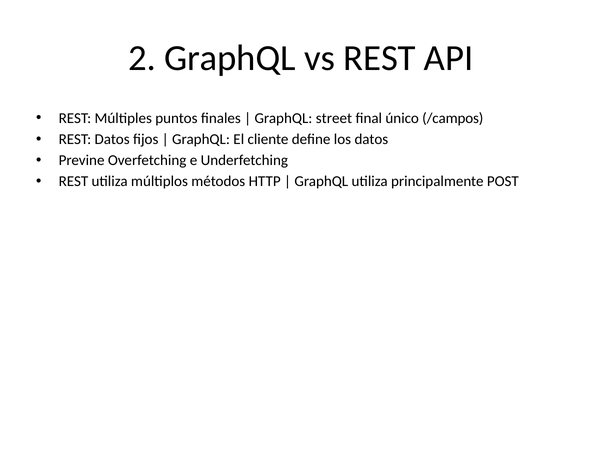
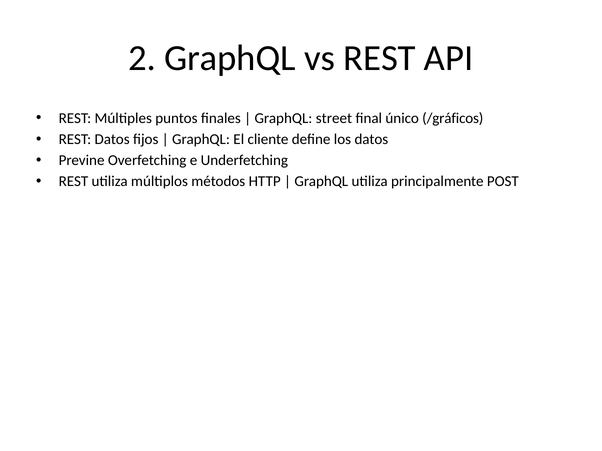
/campos: /campos -> /gráficos (453, 118)
